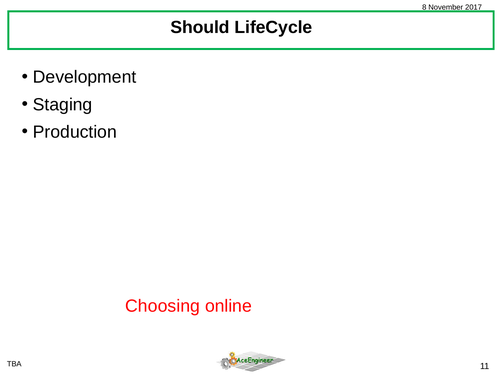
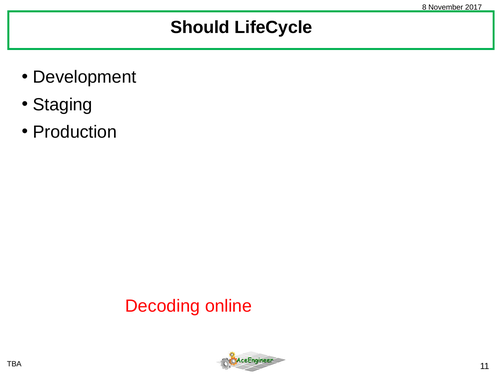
Choosing: Choosing -> Decoding (163, 306)
